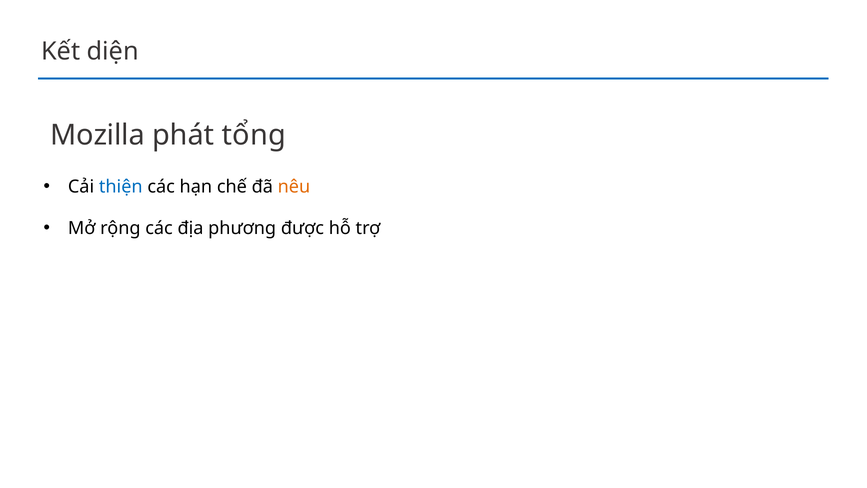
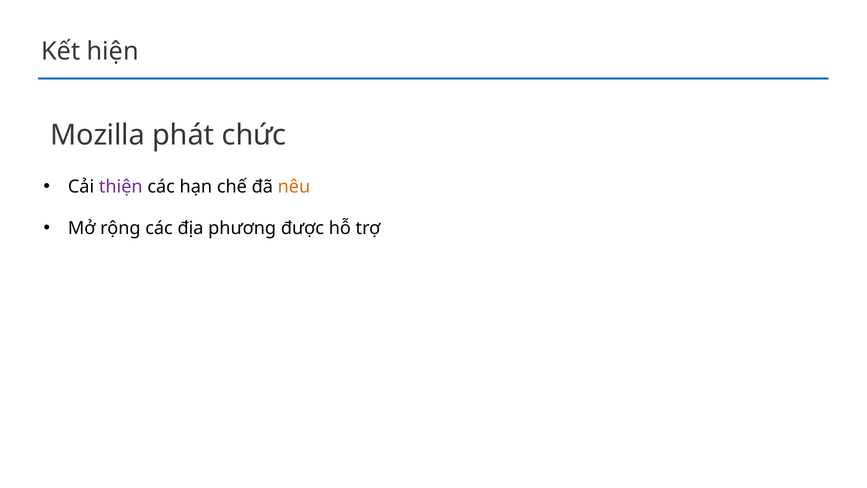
diện: diện -> hiện (113, 51)
tổng: tổng -> chức (254, 135)
thiện colour: blue -> purple (121, 186)
